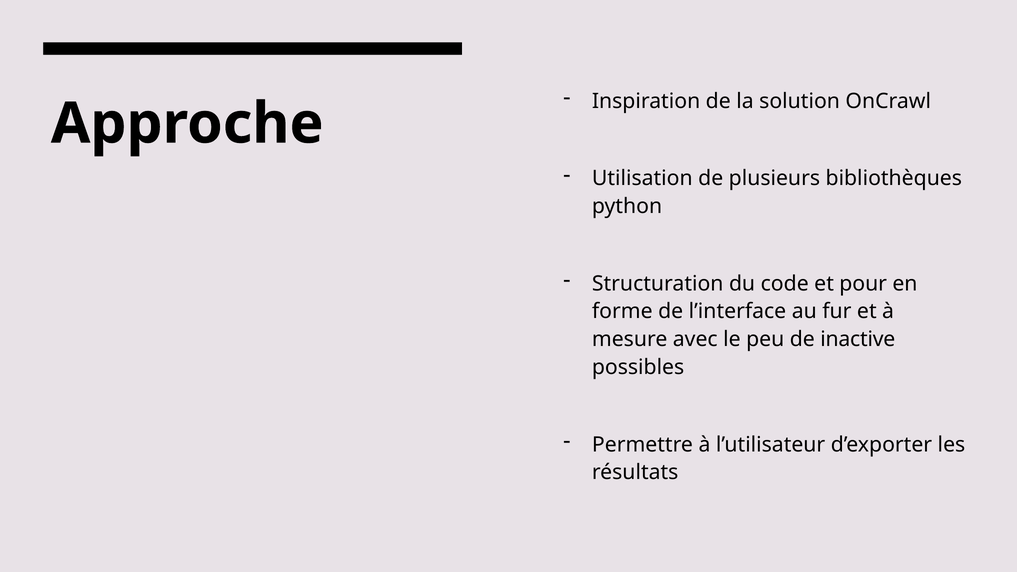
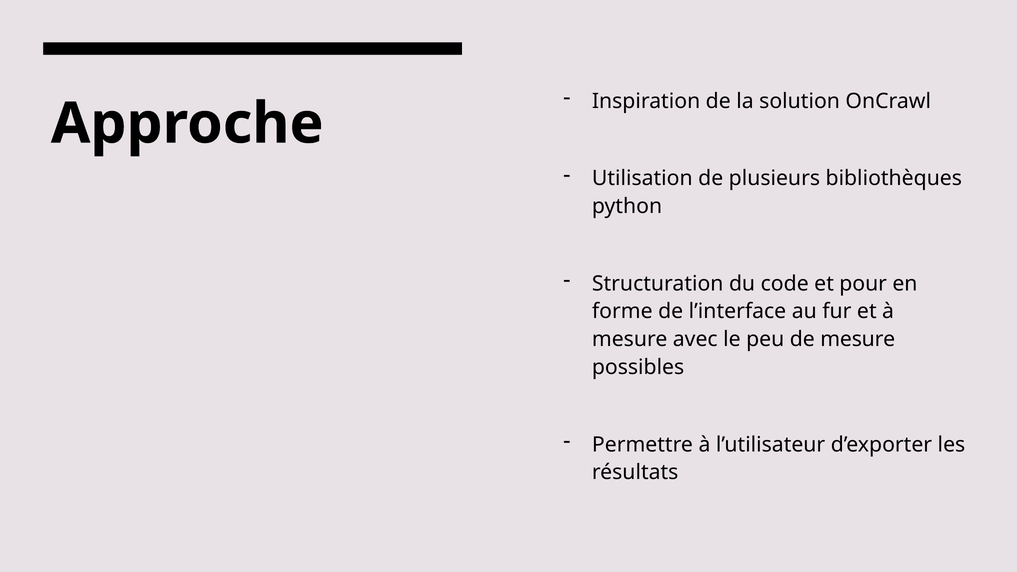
de inactive: inactive -> mesure (858, 339)
